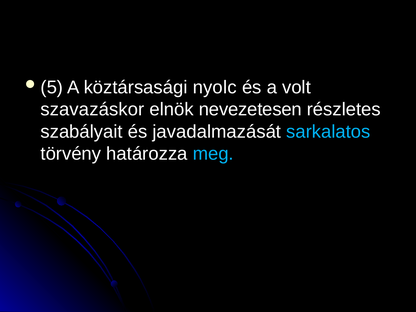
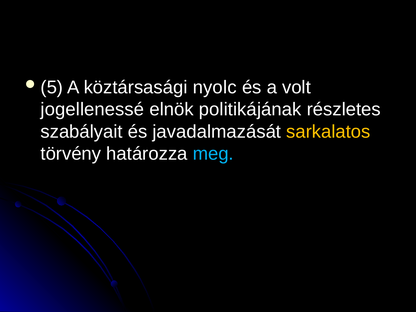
szavazáskor: szavazáskor -> jogellenessé (92, 109)
nevezetesen: nevezetesen -> politikájának (250, 109)
sarkalatos colour: light blue -> yellow (328, 132)
